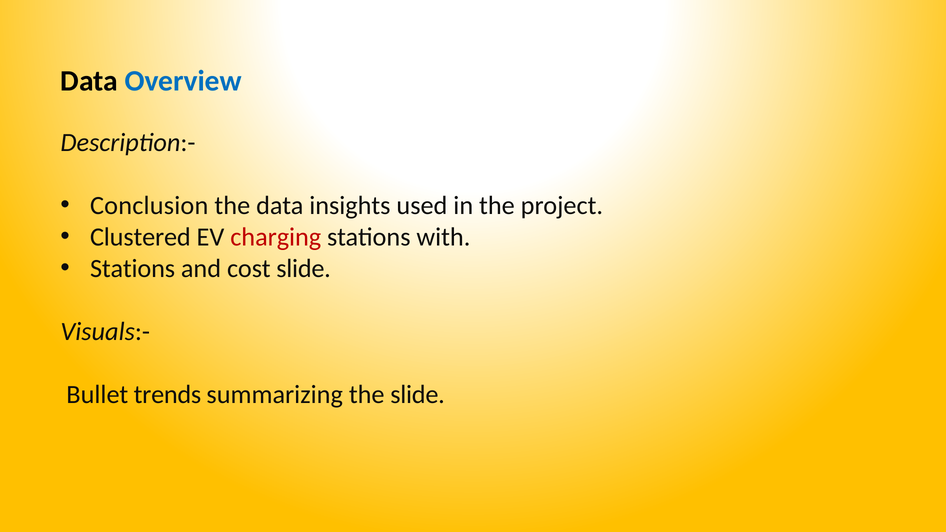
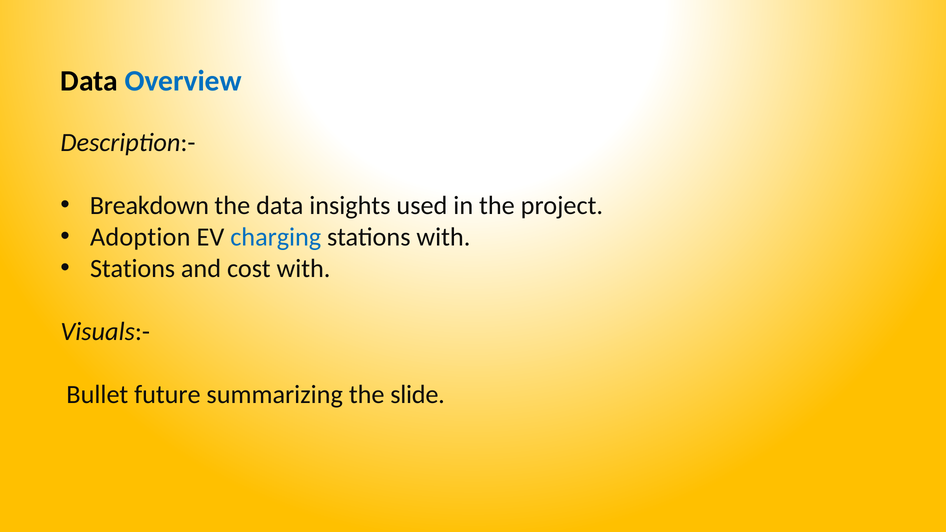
Conclusion: Conclusion -> Breakdown (149, 206)
Clustered: Clustered -> Adoption (140, 237)
charging colour: red -> blue (276, 237)
cost slide: slide -> with (303, 269)
trends: trends -> future (167, 395)
